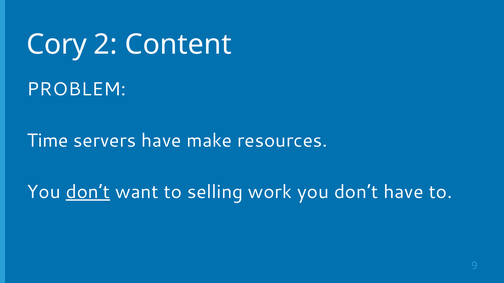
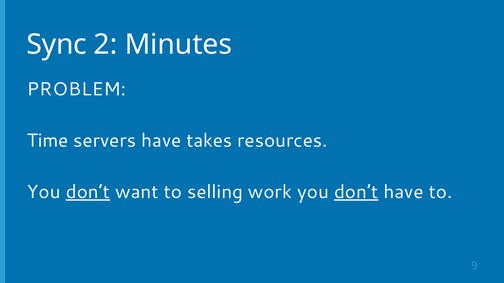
Cory: Cory -> Sync (57, 44)
Content: Content -> Minutes (178, 44)
make: make -> takes (209, 141)
don’t underline: none -> present (356, 192)
